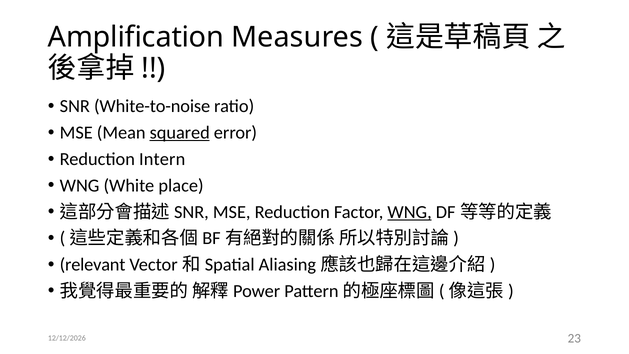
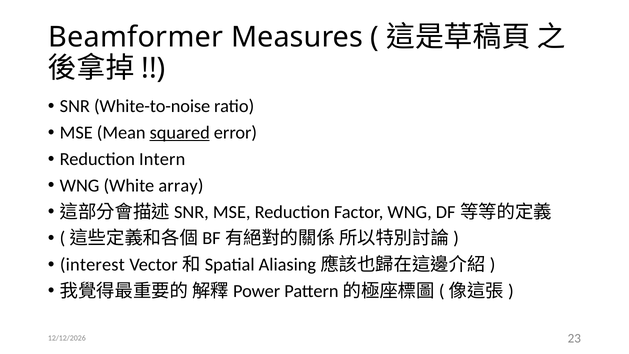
Amplification: Amplification -> Beamformer (136, 37)
place: place -> array (181, 185)
WNG underline: present -> none (410, 212)
relevant: relevant -> interest (92, 265)
